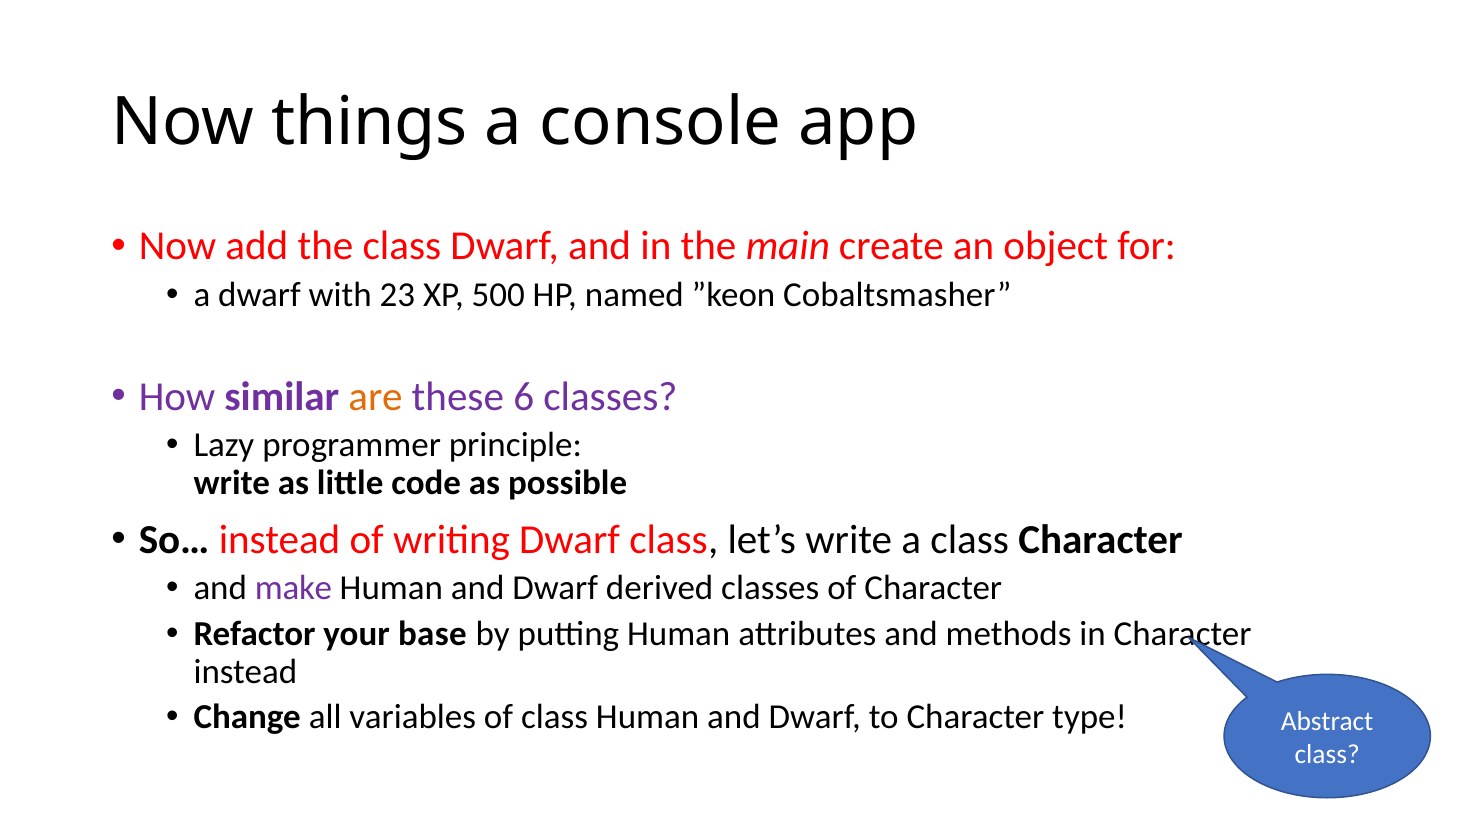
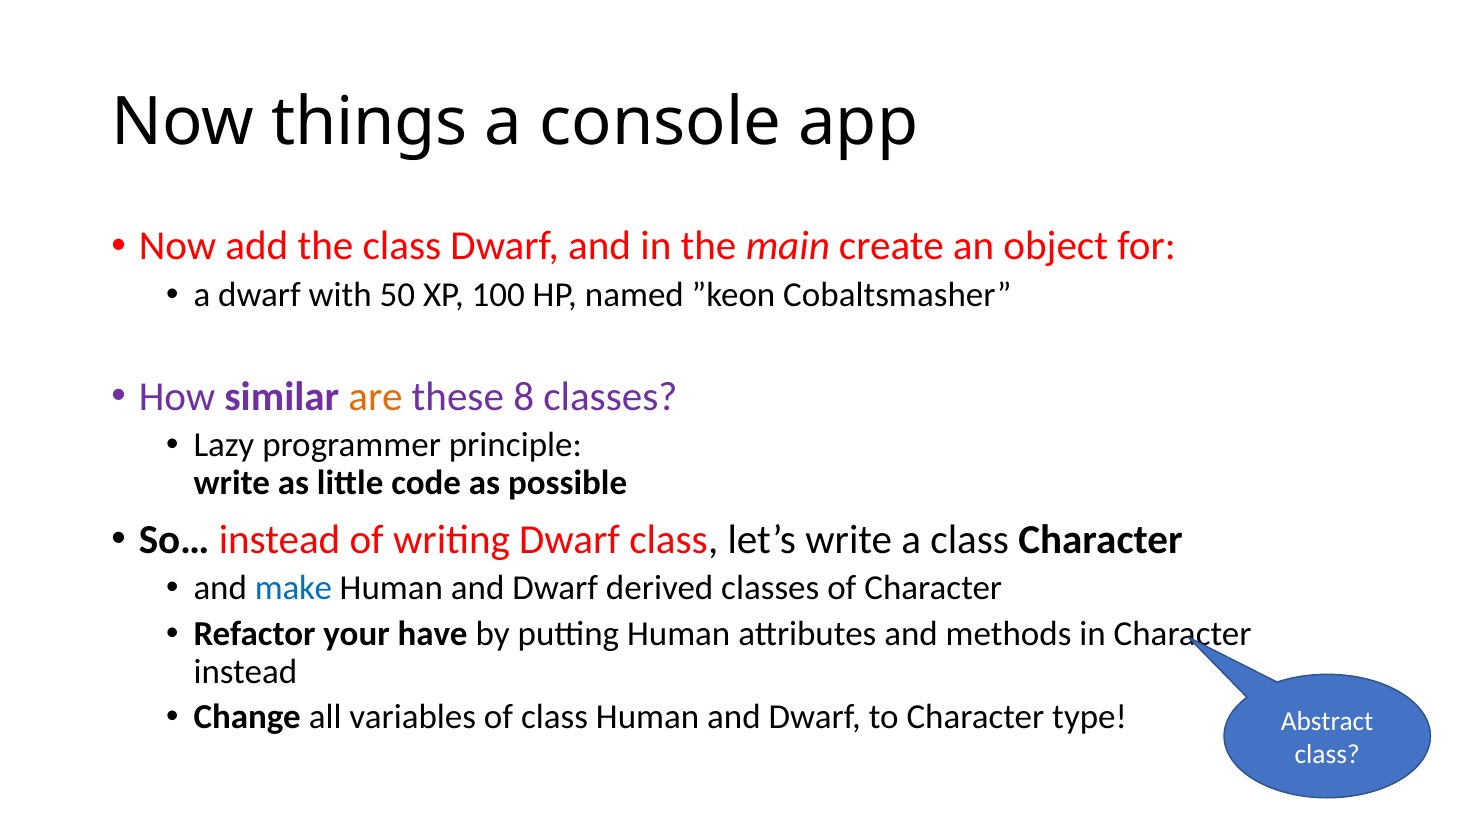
23: 23 -> 50 (397, 295)
500: 500 -> 100 (498, 295)
6: 6 -> 8 (524, 397)
make colour: purple -> blue (294, 588)
base: base -> have (433, 634)
